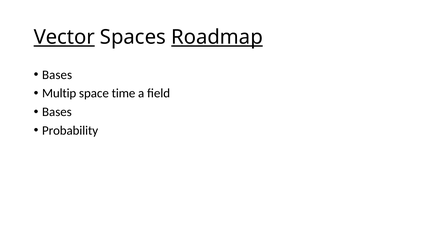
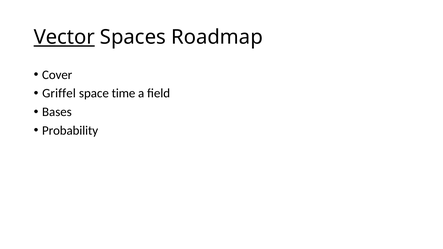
Roadmap underline: present -> none (217, 37)
Bases: Bases -> Cover (57, 75)
Multip: Multip -> Griffel (59, 93)
